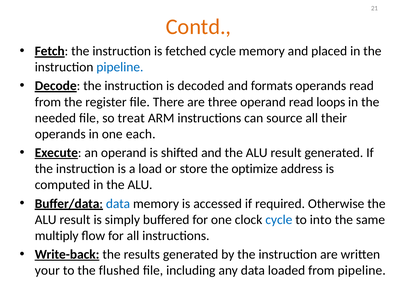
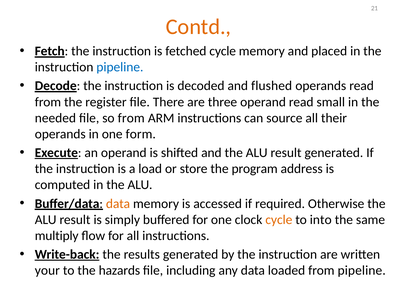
formats: formats -> flushed (272, 86)
loops: loops -> small (331, 102)
so treat: treat -> from (131, 118)
each: each -> form (141, 134)
optimize: optimize -> program (255, 169)
data colour: blue -> orange (118, 204)
cycle colour: blue -> orange (279, 220)
flushed: flushed -> hazards (119, 271)
